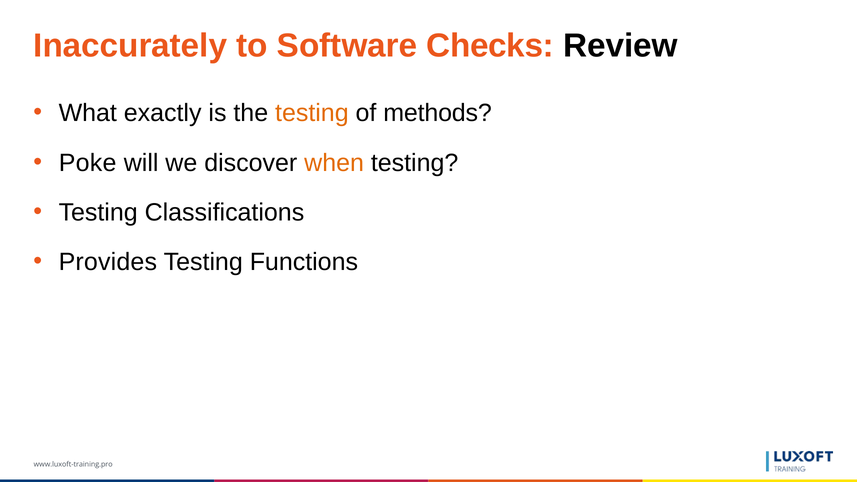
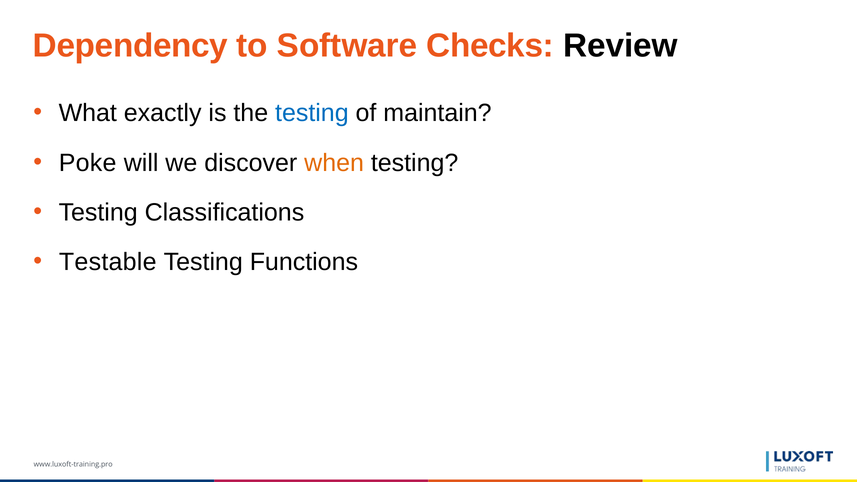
Inaccurately: Inaccurately -> Dependency (130, 46)
testing colour: orange -> blue (312, 113)
methods: methods -> maintain (437, 113)
Provides: Provides -> Testable (108, 262)
